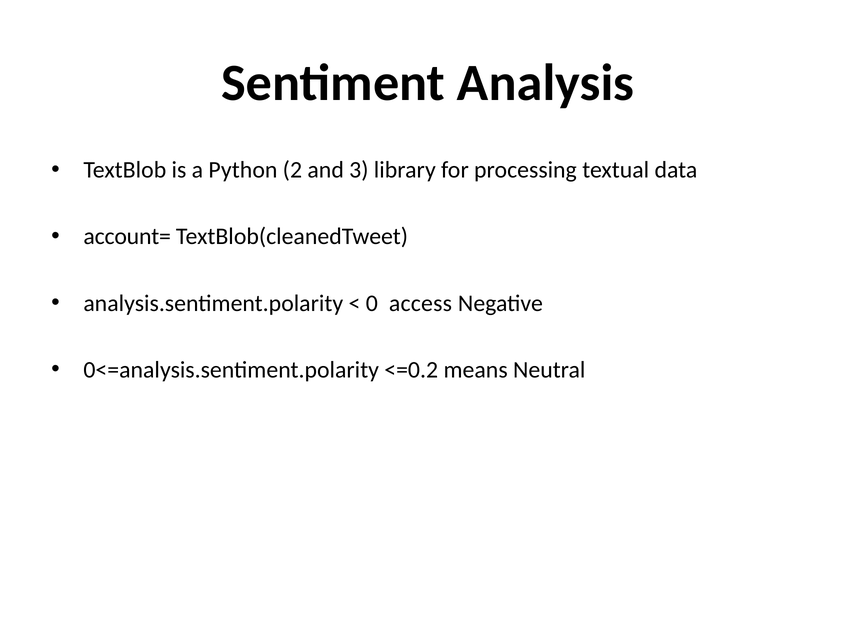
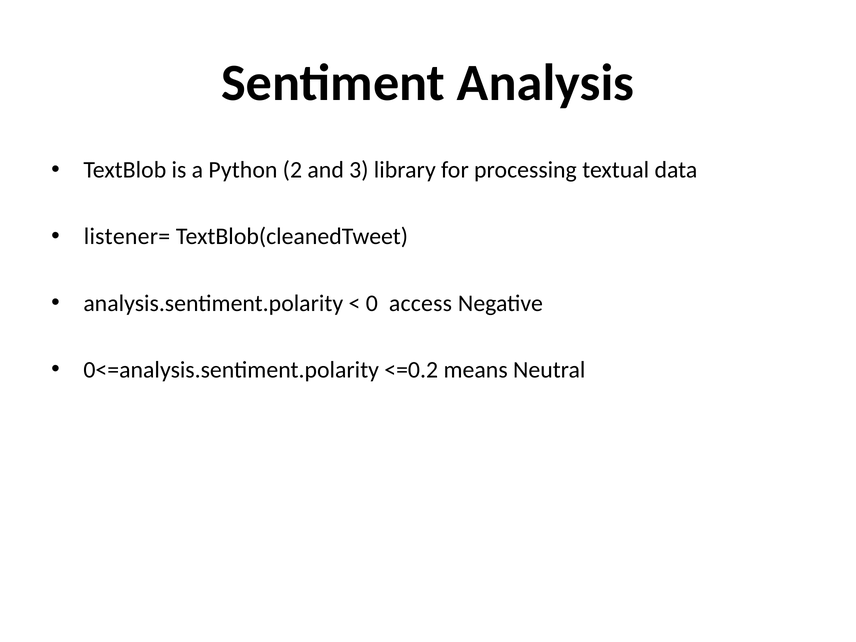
account=: account= -> listener= (127, 237)
